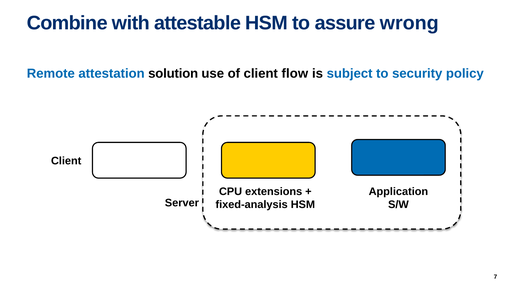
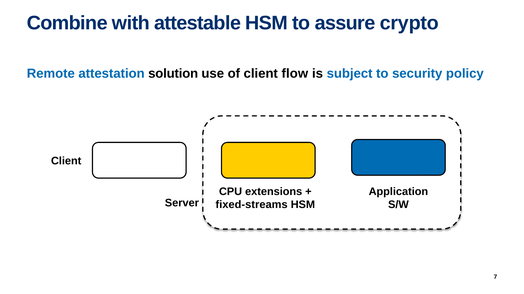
wrong: wrong -> crypto (409, 23)
fixed-analysis: fixed-analysis -> fixed-streams (252, 205)
